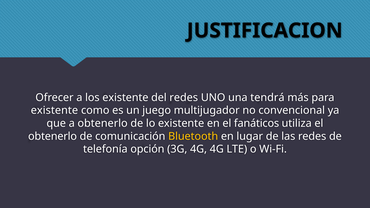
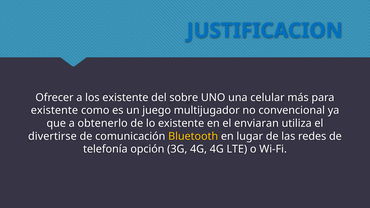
JUSTIFICACION colour: black -> blue (265, 31)
del redes: redes -> sobre (184, 98)
tendrá: tendrá -> celular (267, 98)
fanáticos: fanáticos -> enviaran (256, 123)
obtenerlo: obtenerlo -> divertirse (52, 136)
